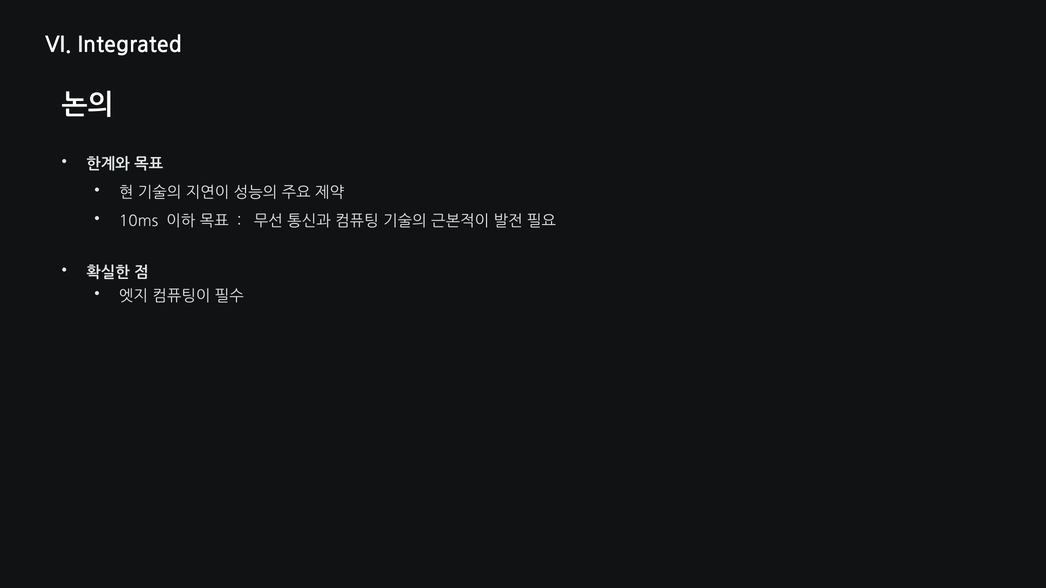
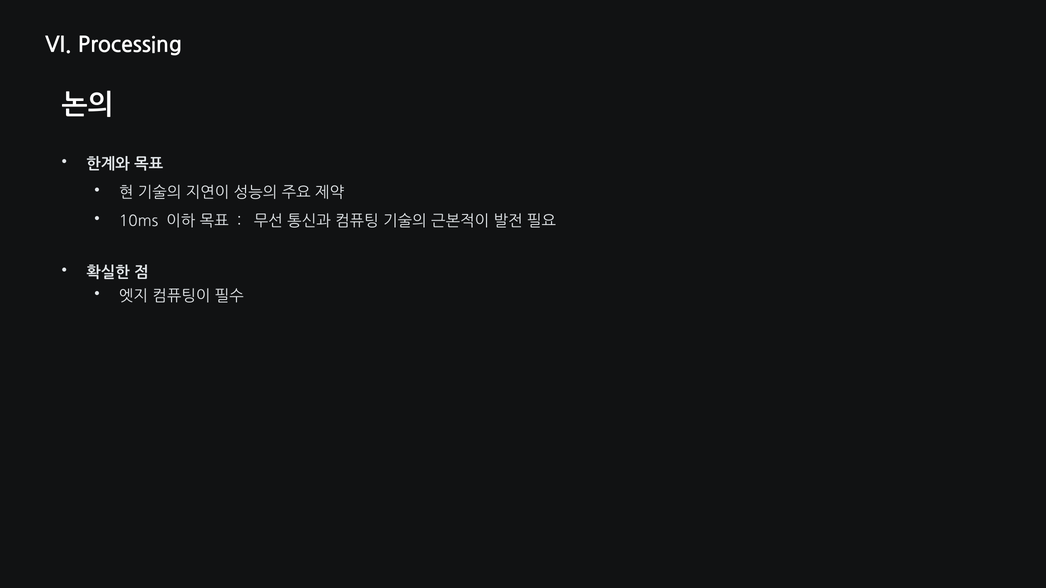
Integrated: Integrated -> Processing (130, 45)
